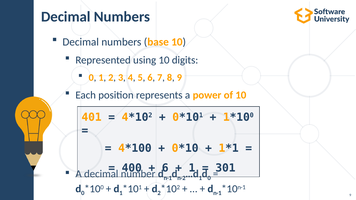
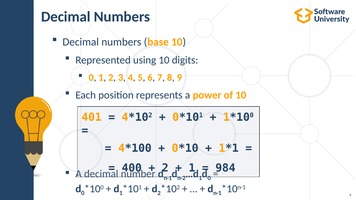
6: 6 -> 2 (165, 168)
301: 301 -> 984 (225, 168)
